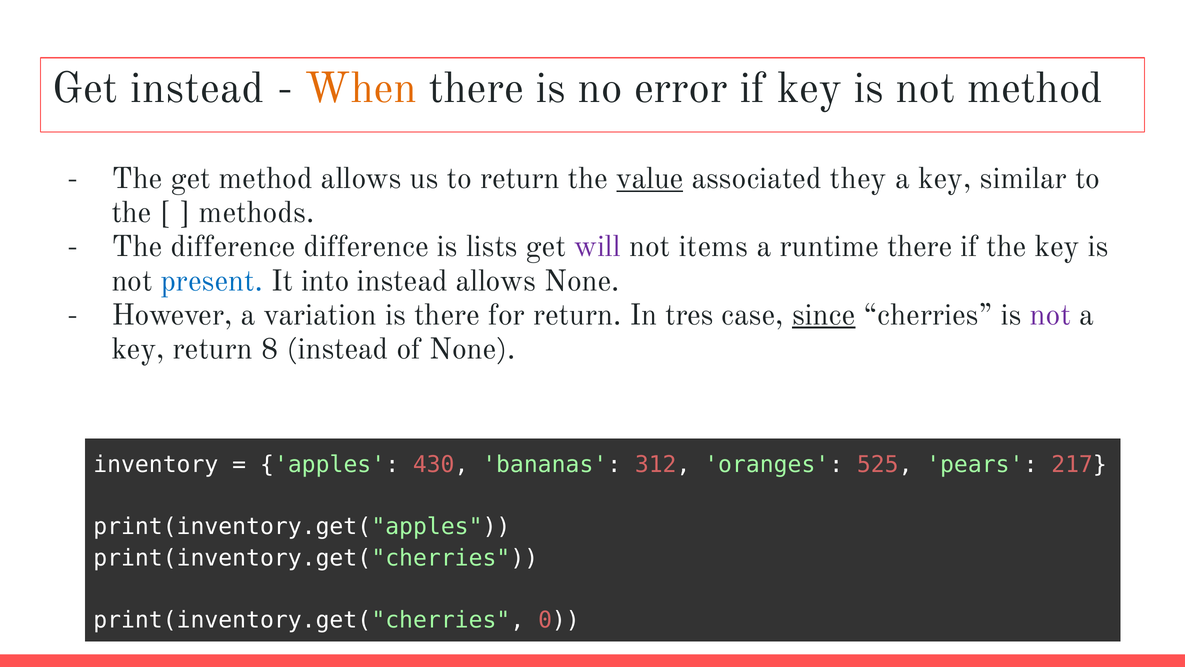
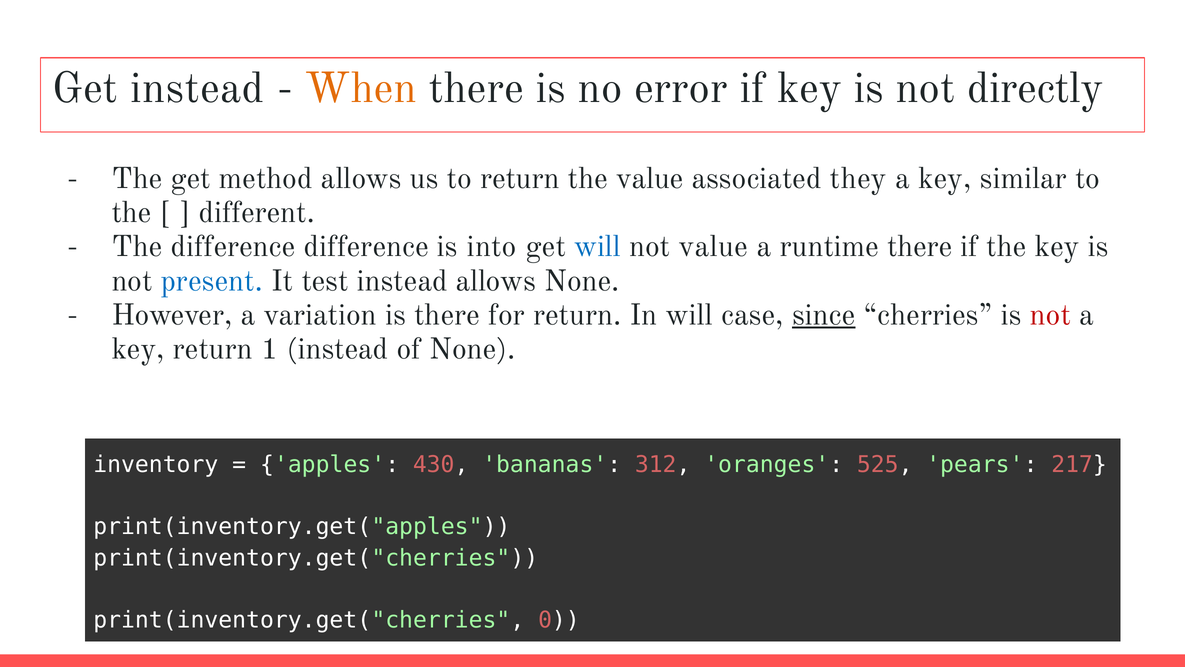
not method: method -> directly (1035, 88)
value underline: present -> none (650, 178)
methods: methods -> different (257, 212)
lists: lists -> into (492, 246)
will colour: purple -> blue (598, 246)
not items: items -> value (713, 246)
into: into -> test (325, 281)
In tres: tres -> will (689, 315)
not colour: purple -> red (1050, 315)
8: 8 -> 1 (270, 349)
